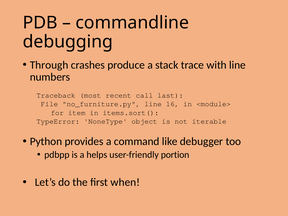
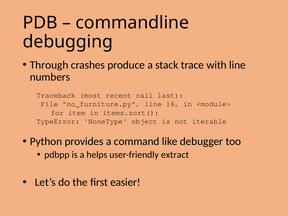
portion: portion -> extract (175, 155)
when: when -> easier (125, 182)
